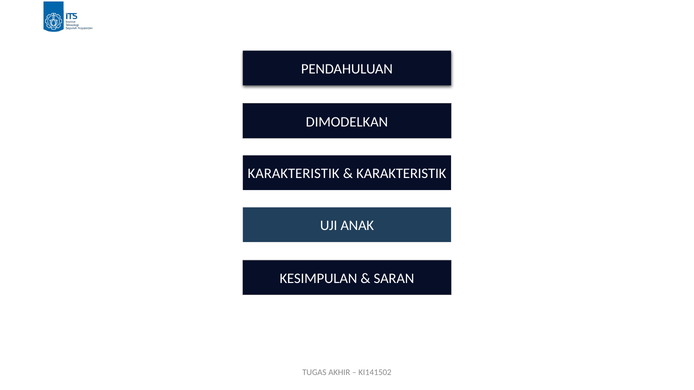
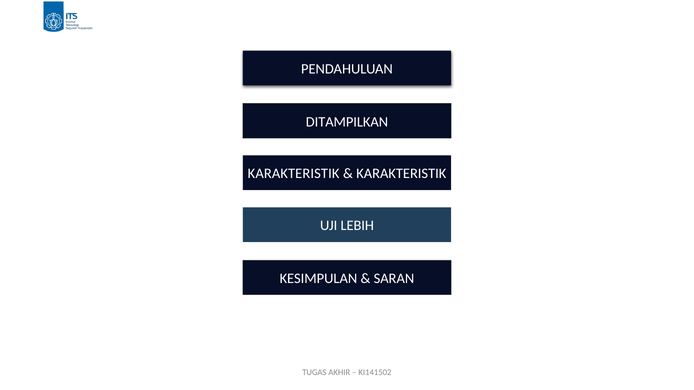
DIMODELKAN: DIMODELKAN -> DITAMPILKAN (347, 122)
ANAK: ANAK -> LEBIH (357, 226)
